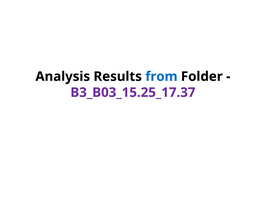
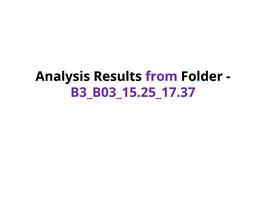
from colour: blue -> purple (161, 76)
